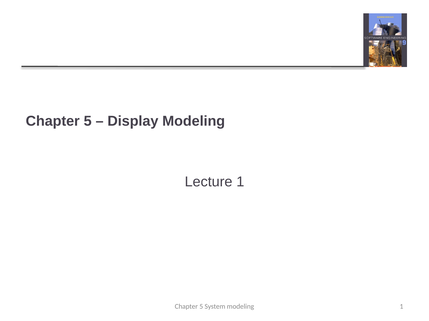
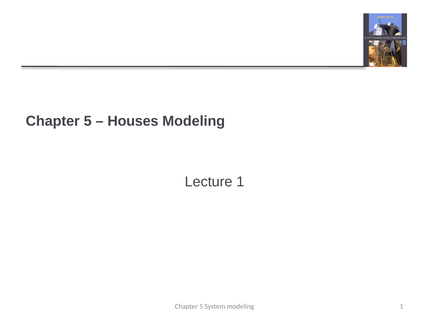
Display: Display -> Houses (133, 121)
